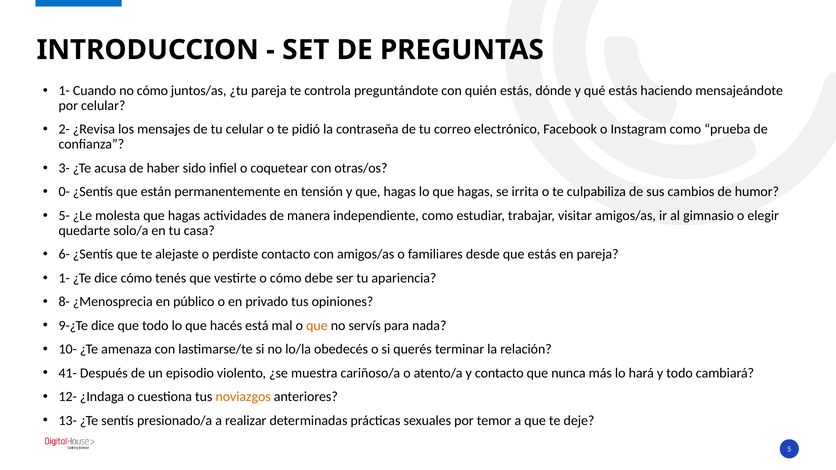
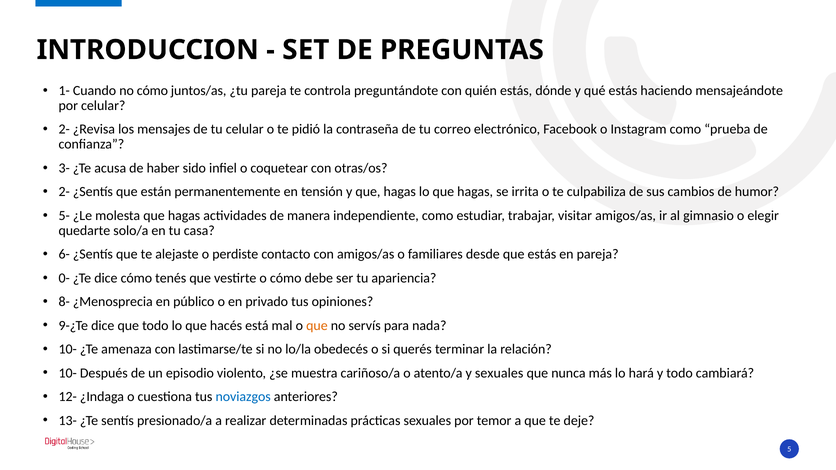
0-: 0- -> 2- (64, 192)
1-: 1- -> 0- (64, 278)
41-: 41- -> 10- (68, 373)
y contacto: contacto -> sexuales (499, 373)
noviazgos colour: orange -> blue (243, 397)
